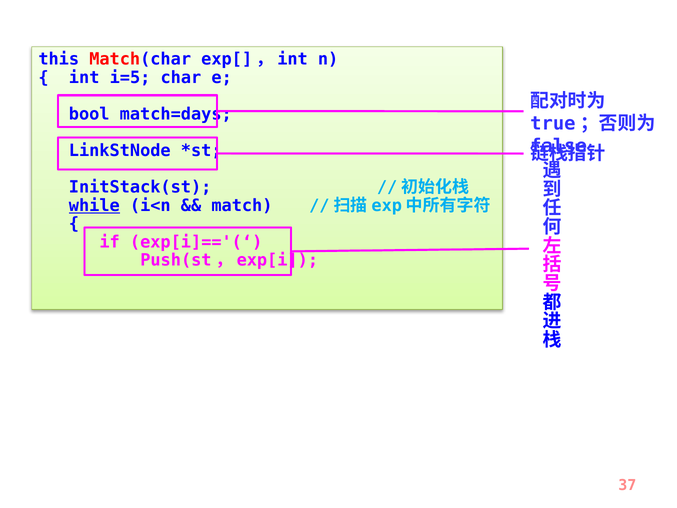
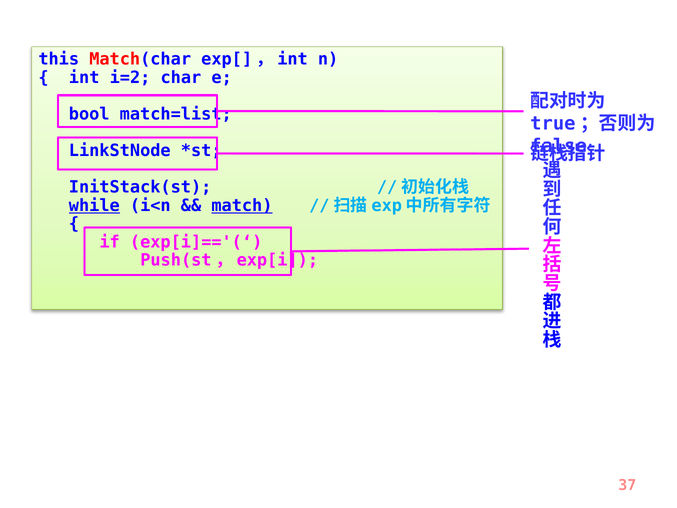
i=5: i=5 -> i=2 (130, 77)
match=days: match=days -> match=list (176, 114)
match underline: none -> present (242, 205)
